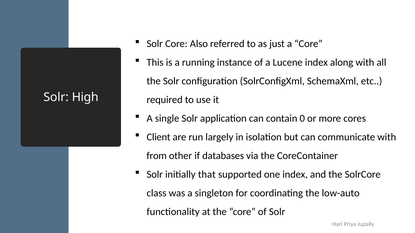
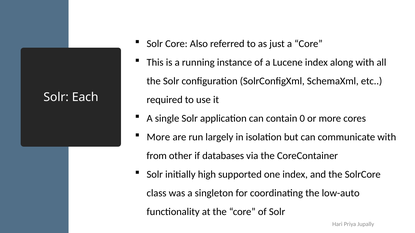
High: High -> Each (85, 97)
Client: Client -> More (158, 137)
that: that -> high (207, 175)
